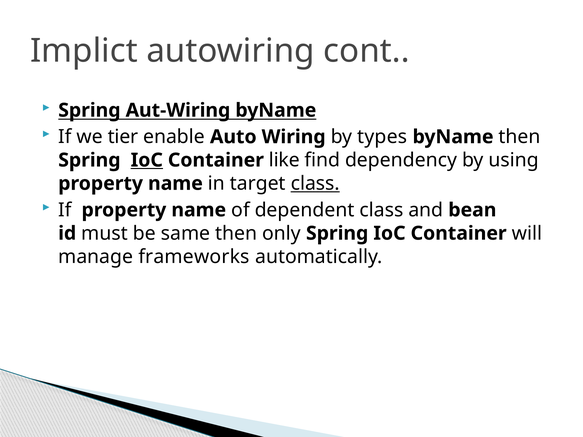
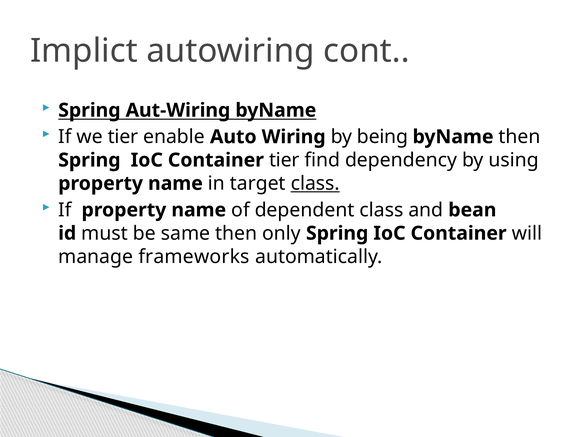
types: types -> being (382, 137)
IoC underline: present -> none (147, 160)
Container like: like -> tier (284, 160)
